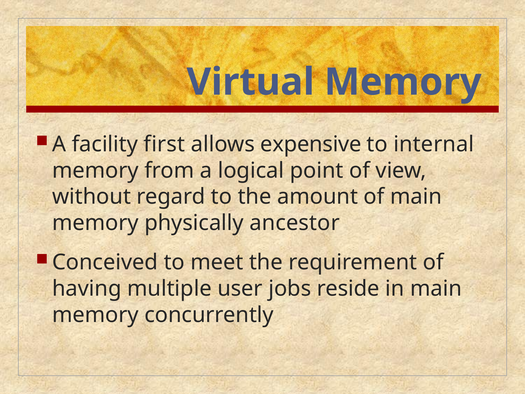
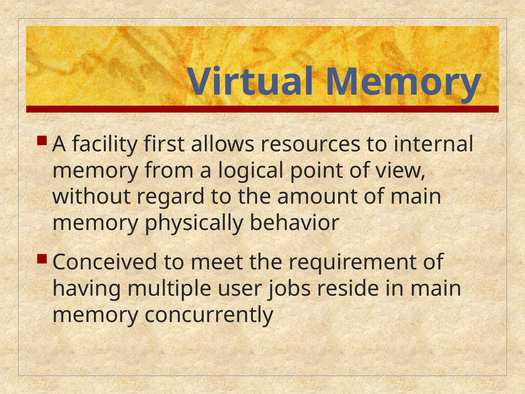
expensive: expensive -> resources (311, 144)
ancestor: ancestor -> behavior (295, 223)
